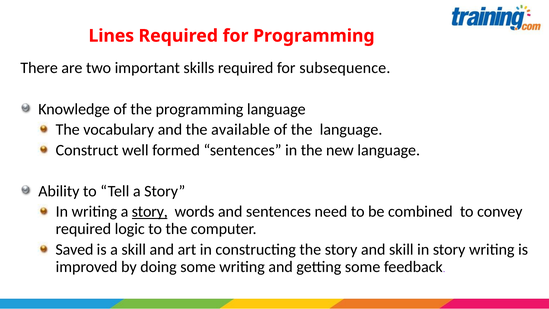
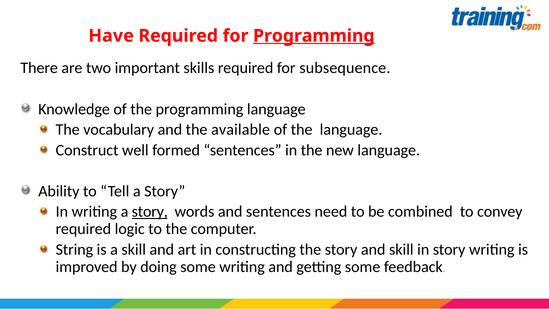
Lines: Lines -> Have (111, 36)
Programming underline: none -> present (314, 36)
Saved: Saved -> String (74, 249)
